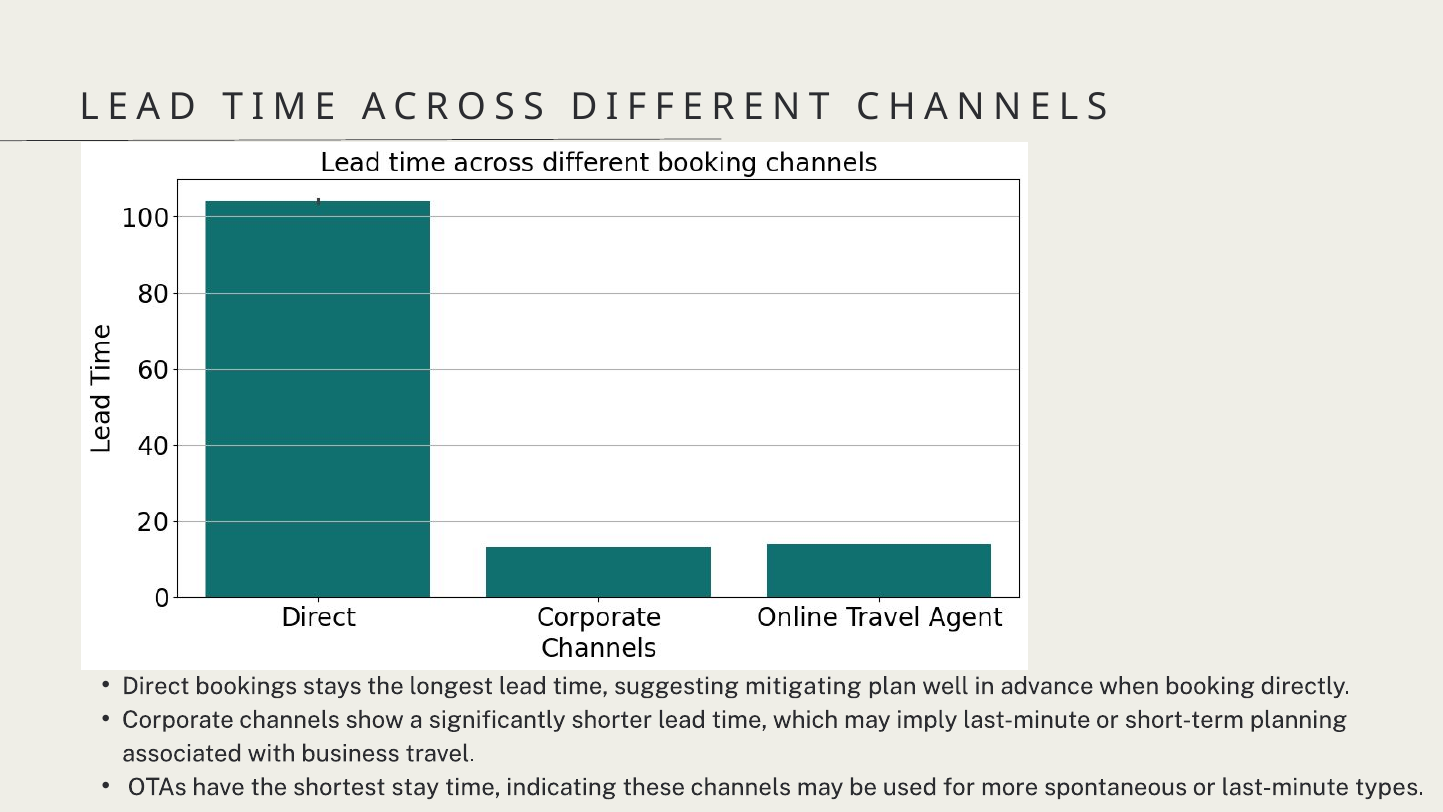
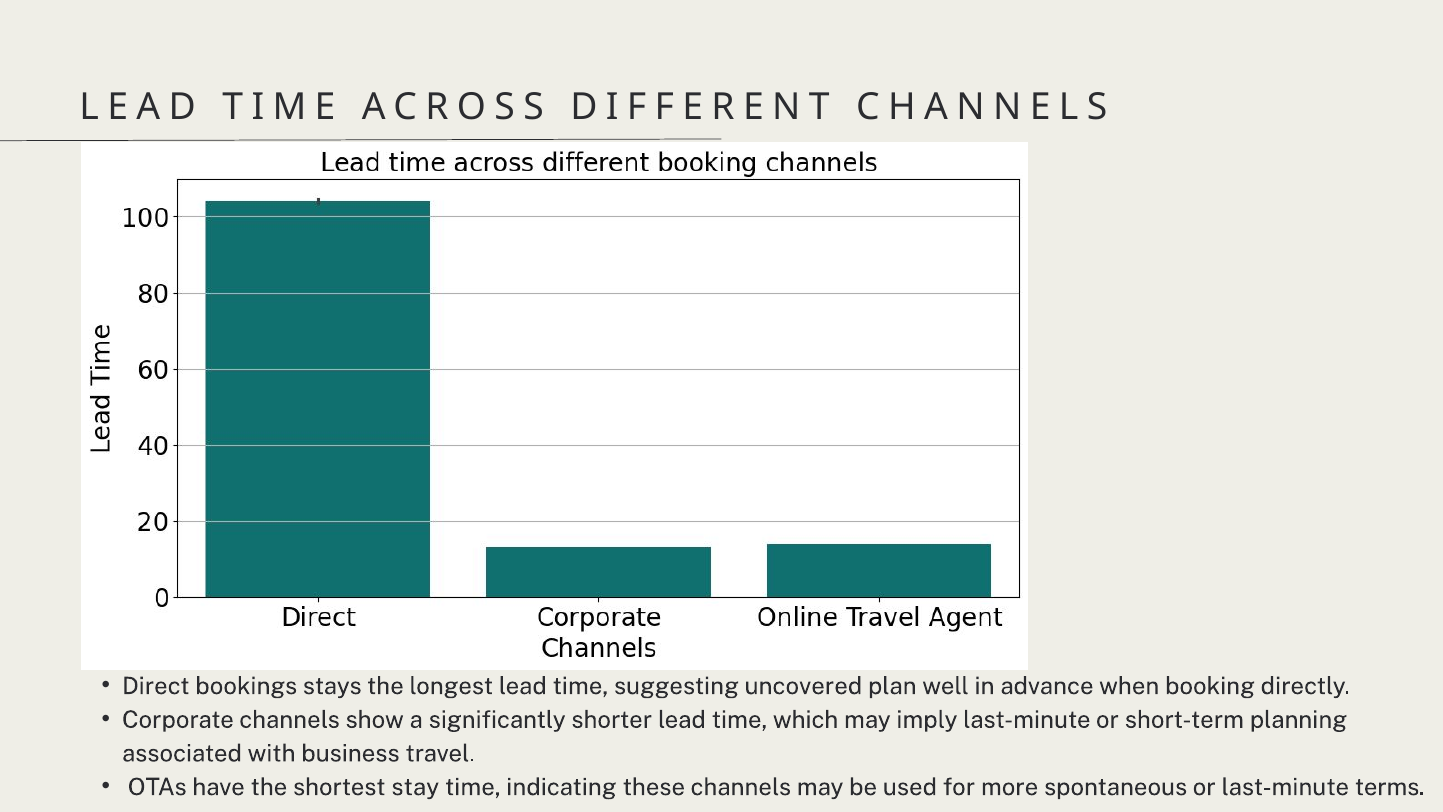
mitigating: mitigating -> uncovered (803, 686)
types: types -> terms (1390, 787)
